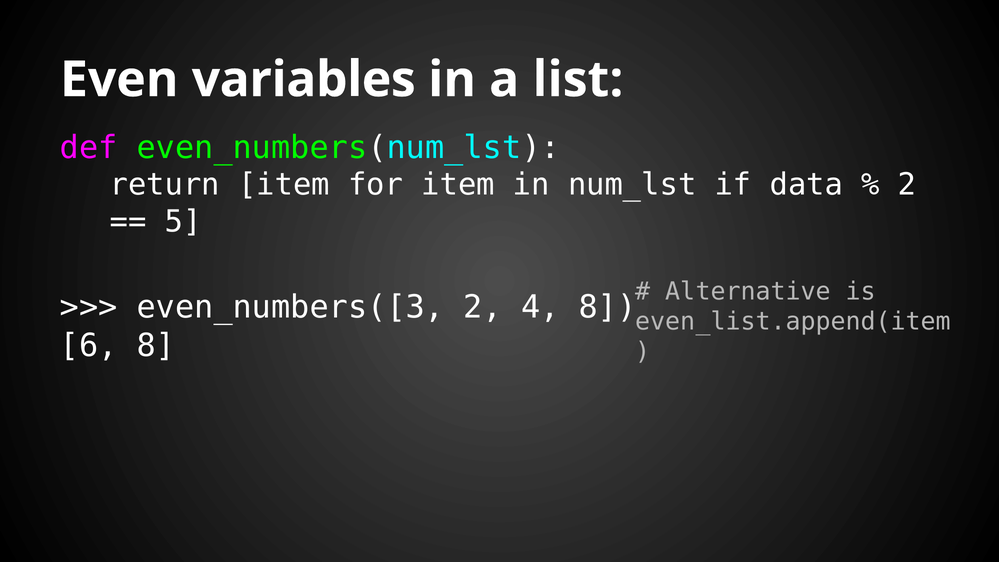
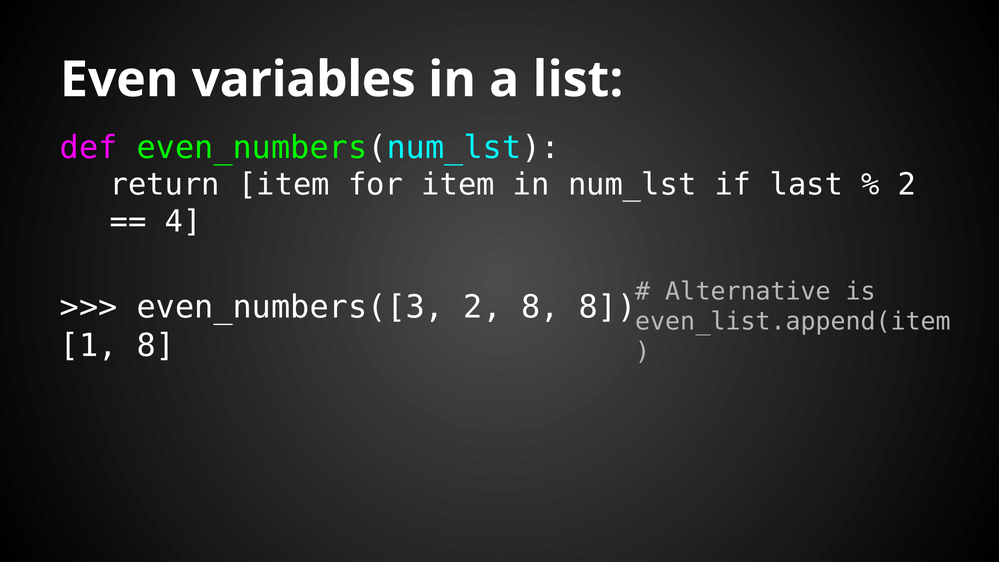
data: data -> last (806, 185)
5: 5 -> 4 (183, 222)
2 4: 4 -> 8 (540, 307)
6: 6 -> 1 (89, 346)
